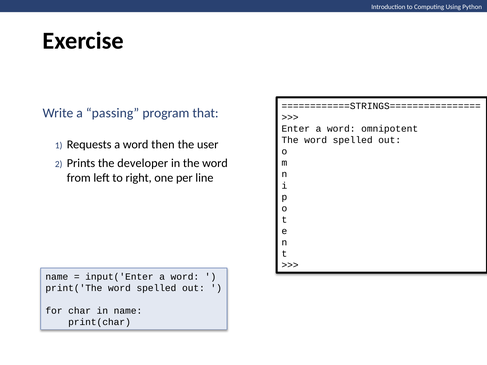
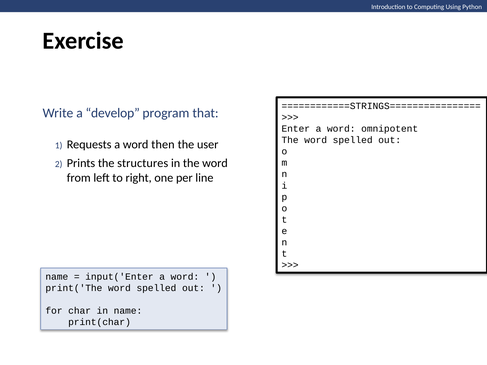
passing: passing -> develop (113, 113)
developer: developer -> structures (143, 163)
